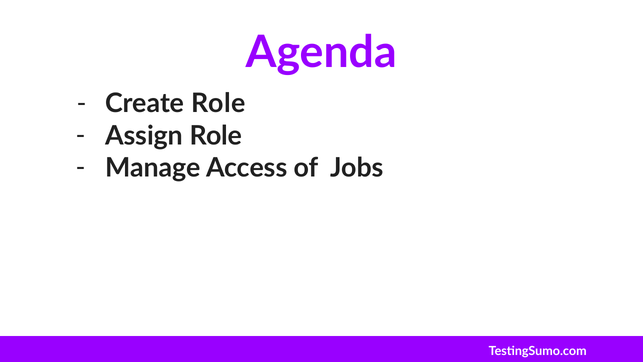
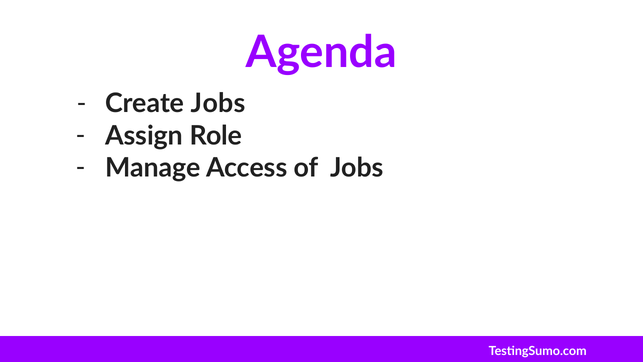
Create Role: Role -> Jobs (218, 103)
